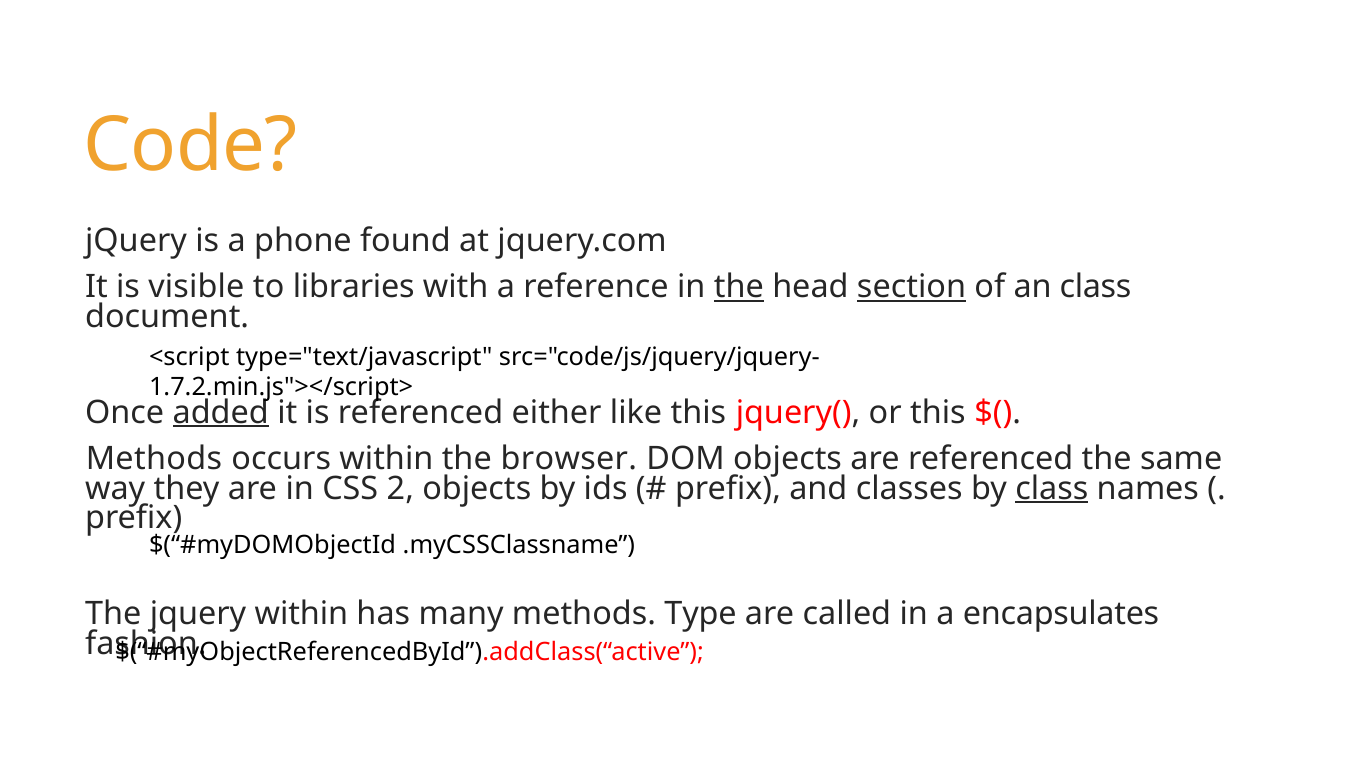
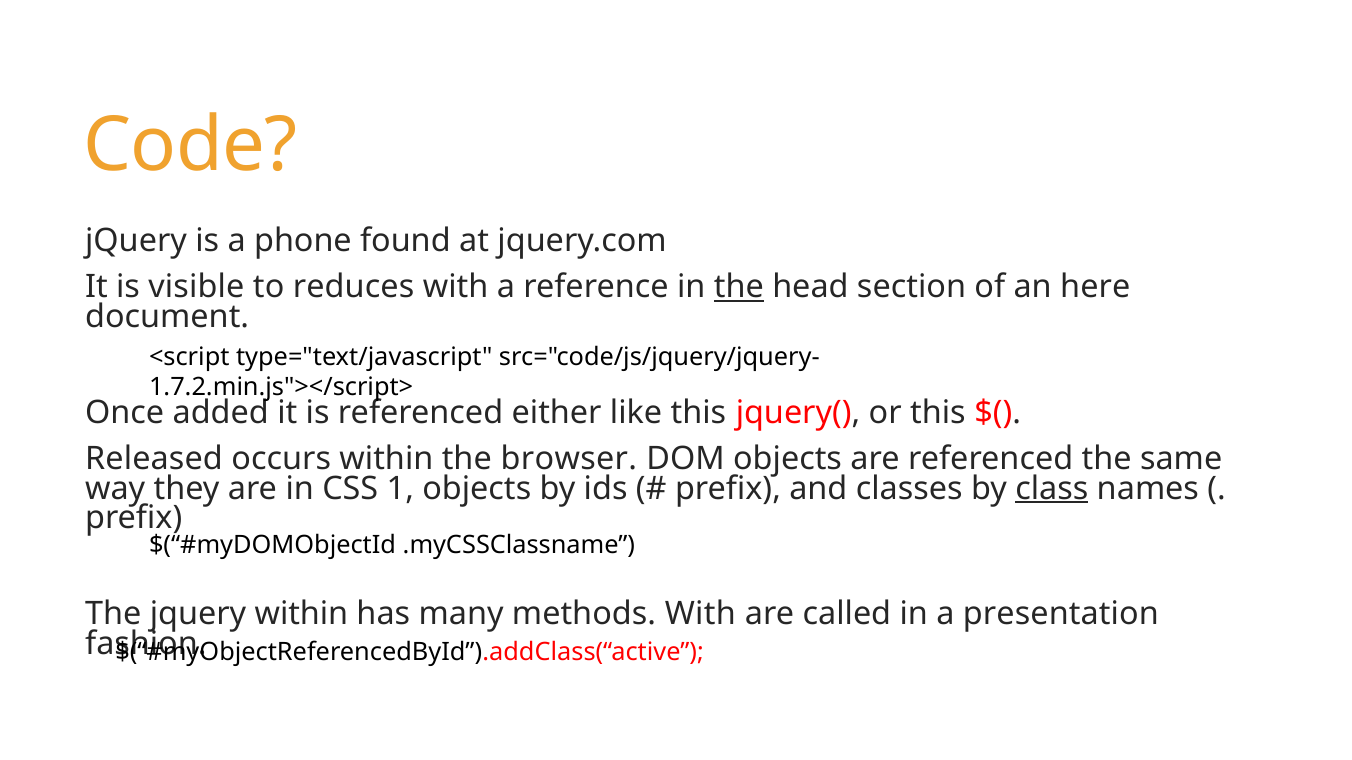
libraries: libraries -> reduces (354, 287)
section underline: present -> none (912, 287)
an class: class -> here (1095, 287)
added underline: present -> none (221, 413)
Methods: Methods -> Released (154, 459)
2: 2 -> 1 (400, 489)
methods Type: Type -> With (700, 614)
encapsulates: encapsulates -> presentation (1061, 614)
